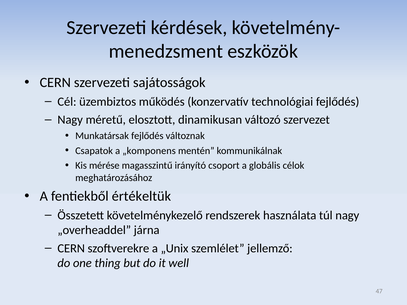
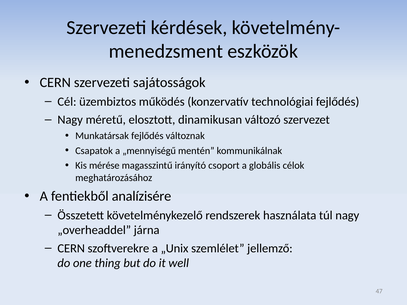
„komponens: „komponens -> „mennyiségű (149, 151)
értékeltük: értékeltük -> analízisére (142, 196)
